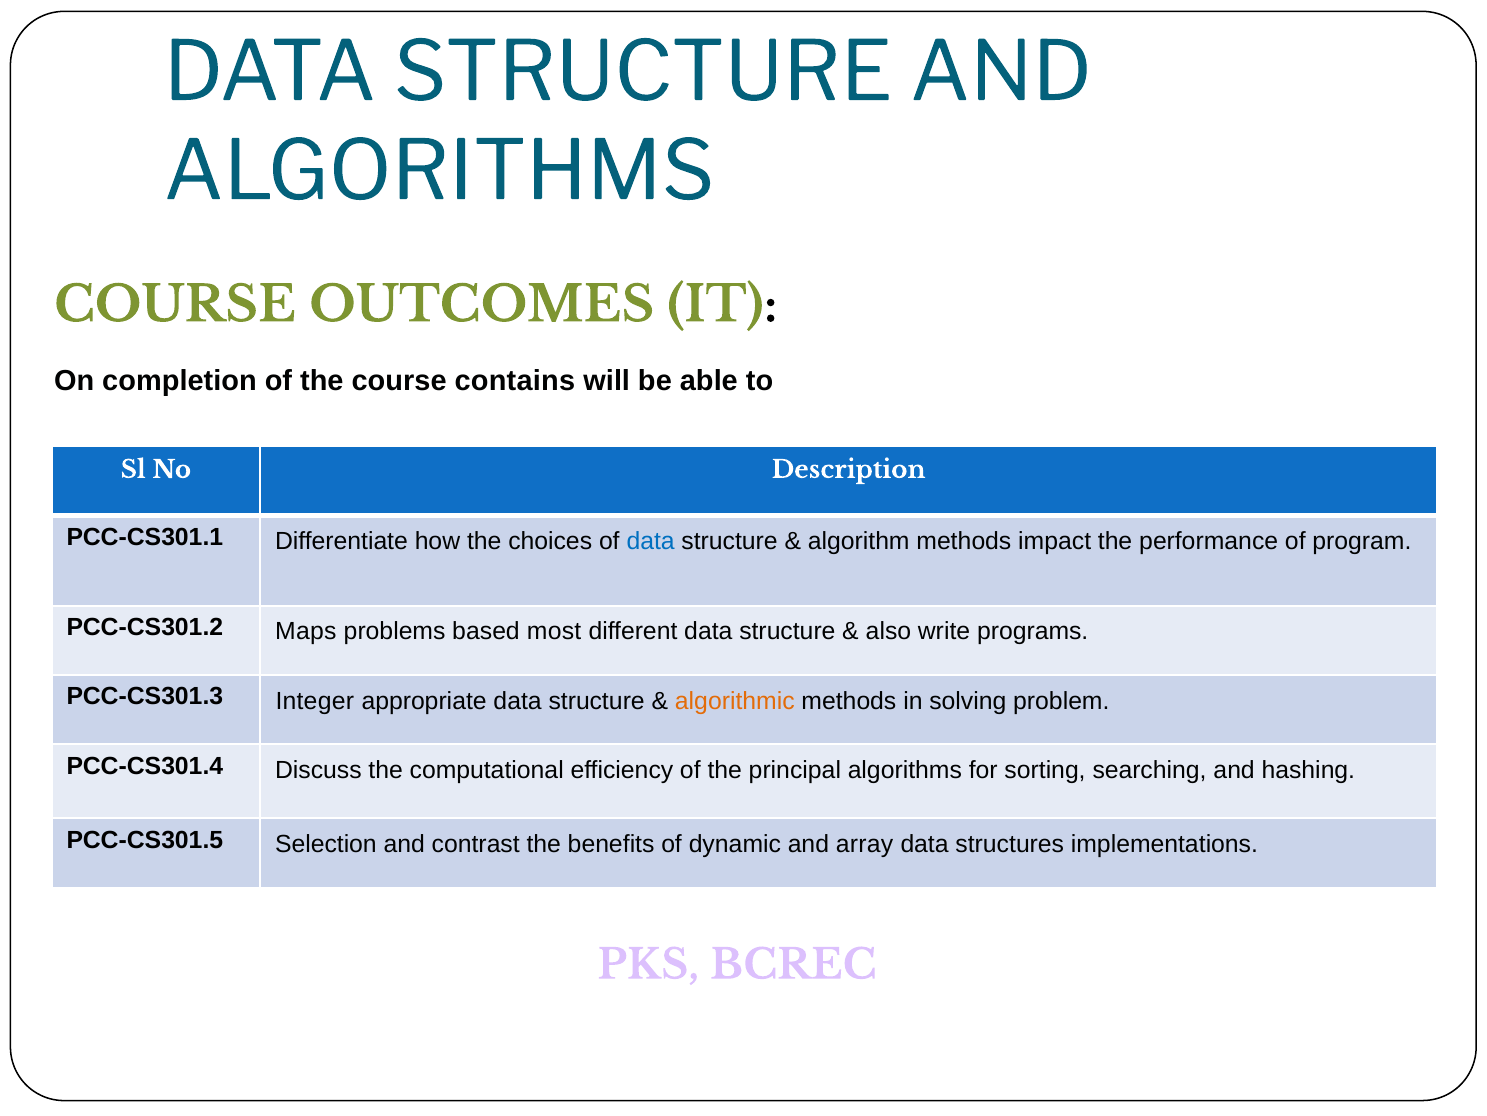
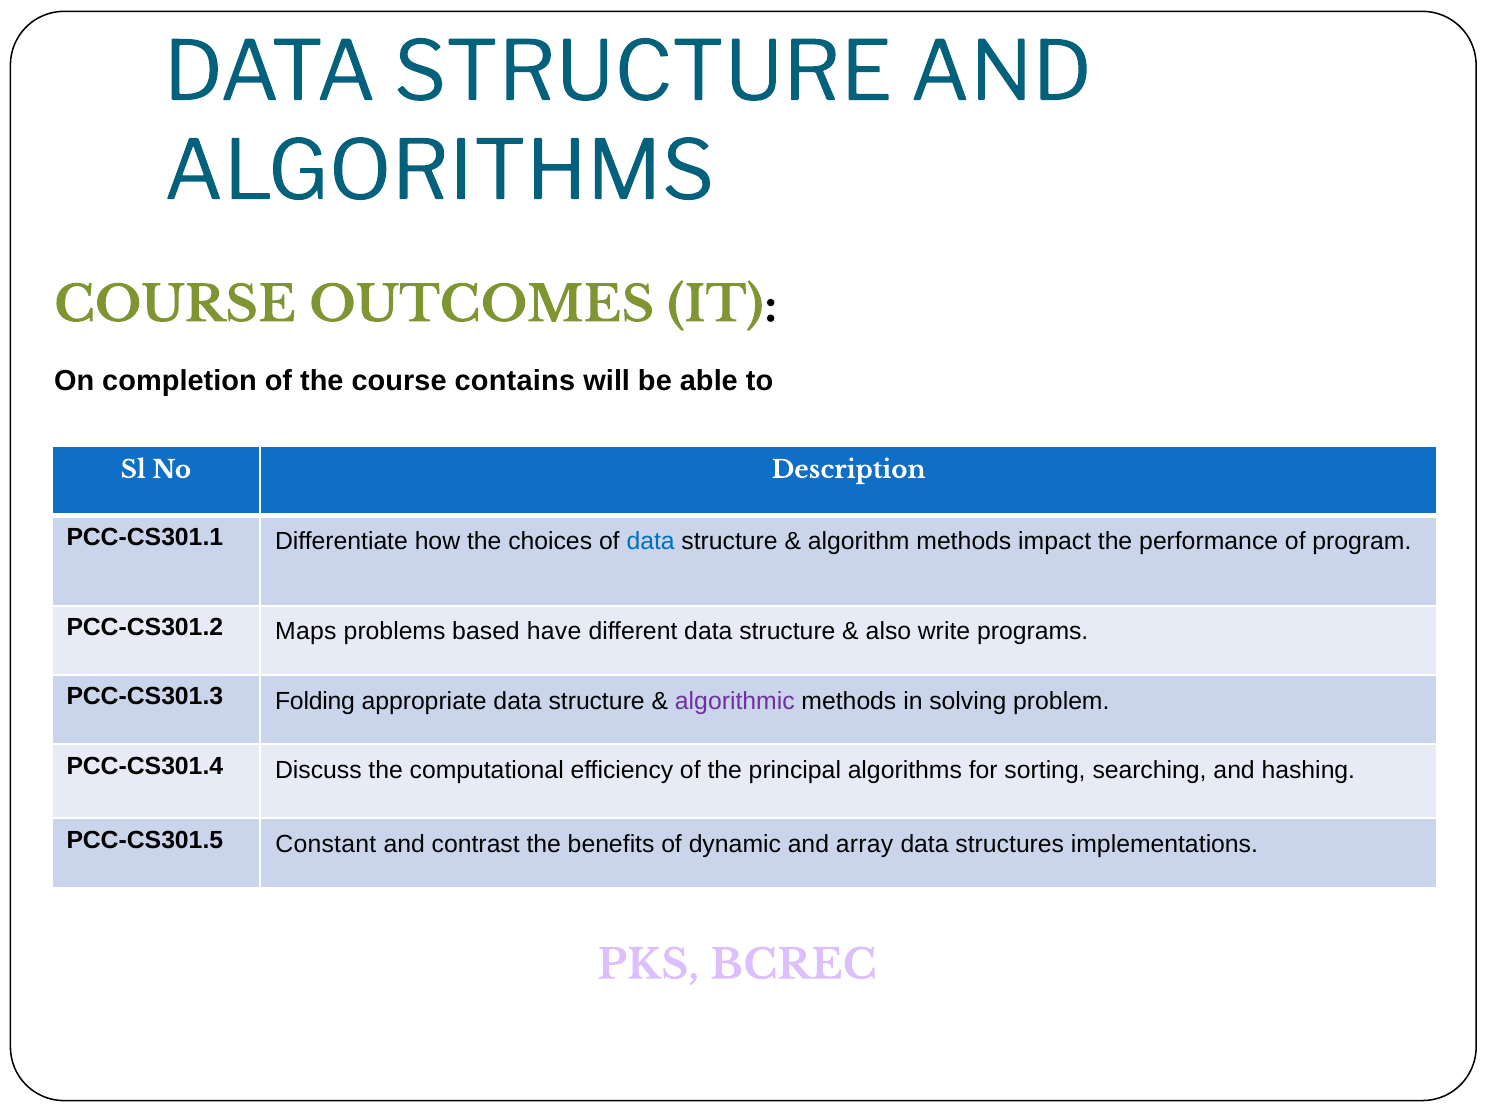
most: most -> have (554, 631)
Integer: Integer -> Folding (315, 700)
algorithmic colour: orange -> purple (735, 700)
Selection: Selection -> Constant (326, 844)
